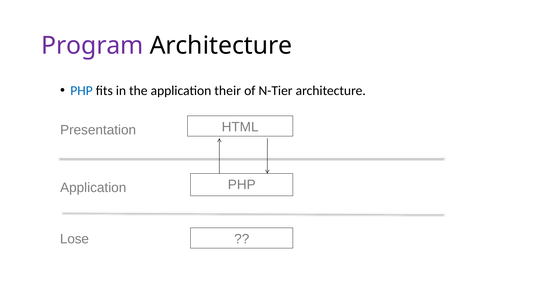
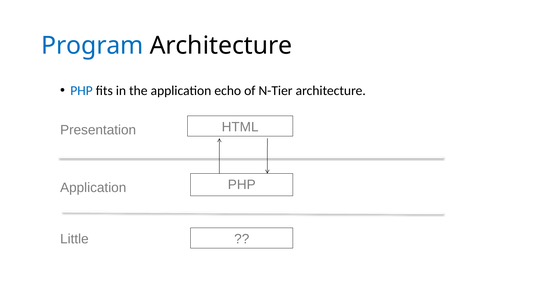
Program colour: purple -> blue (92, 46)
their: their -> echo (228, 91)
Lose: Lose -> Little (74, 239)
